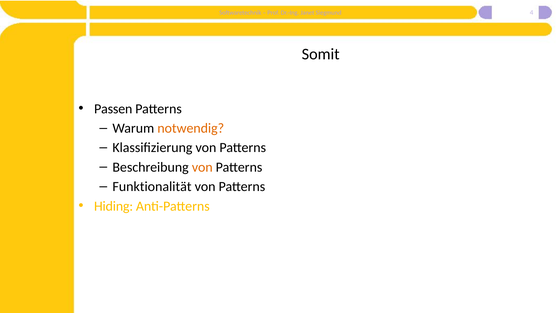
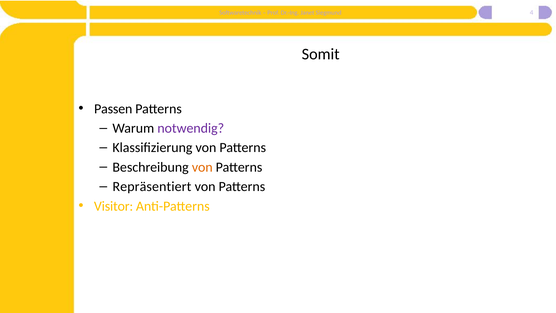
notwendig colour: orange -> purple (191, 128)
Funktionalität: Funktionalität -> Repräsentiert (152, 186)
Hiding: Hiding -> Visitor (114, 206)
